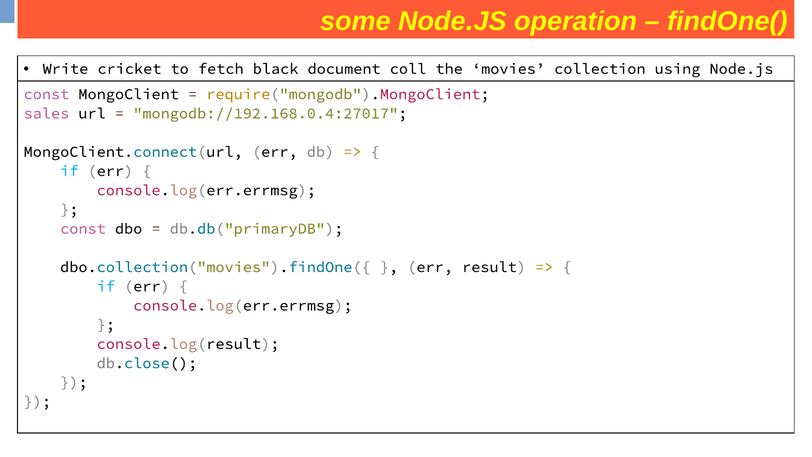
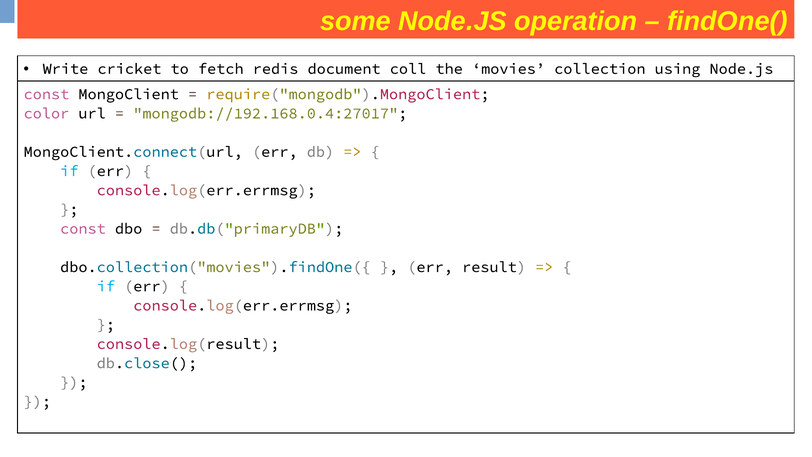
black: black -> redis (276, 69)
sales: sales -> color (46, 113)
